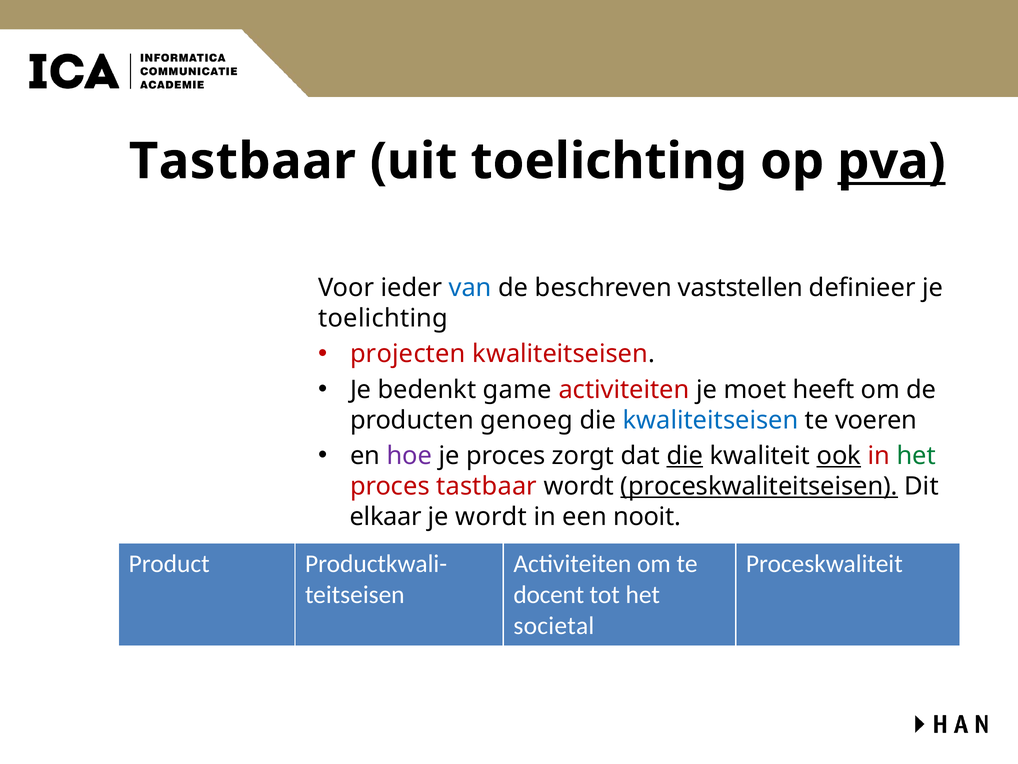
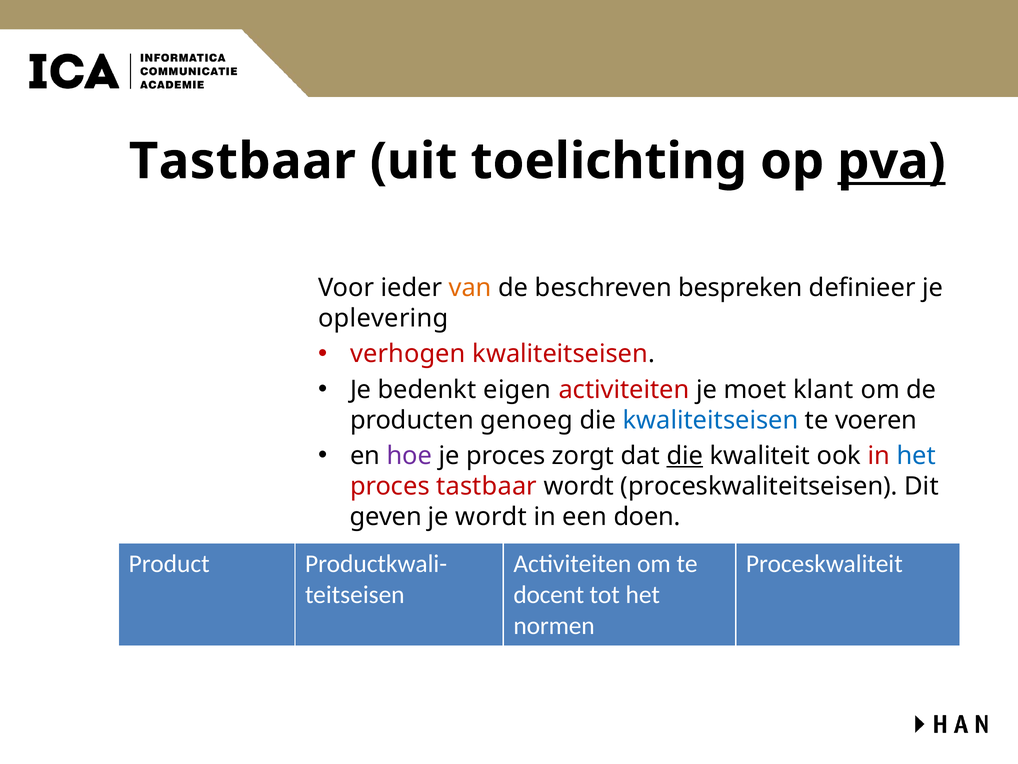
van colour: blue -> orange (470, 288)
vaststellen: vaststellen -> bespreken (740, 288)
toelichting: toelichting -> oplevering (383, 318)
projecten: projecten -> verhogen (408, 354)
game: game -> eigen (517, 389)
heeft: heeft -> klant (823, 389)
ook underline: present -> none (839, 456)
het colour: green -> blue (916, 456)
proceskwaliteitseisen underline: present -> none (759, 486)
elkaar: elkaar -> geven (386, 517)
nooit: nooit -> doen (647, 517)
societal: societal -> normen (554, 625)
